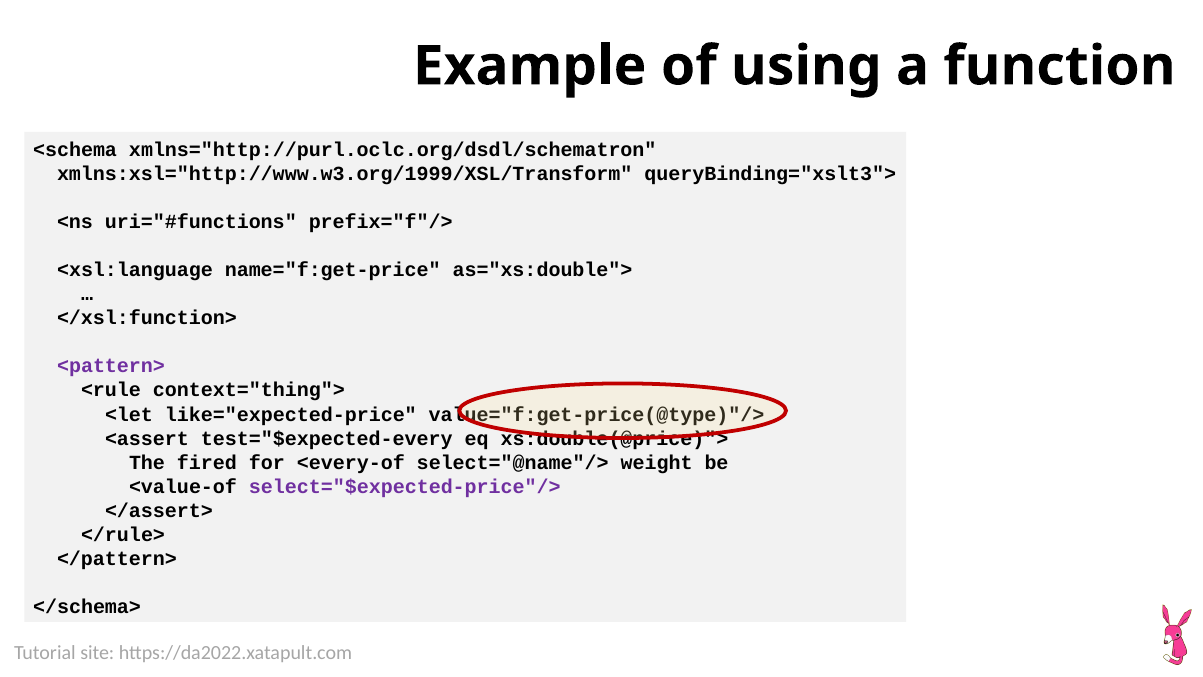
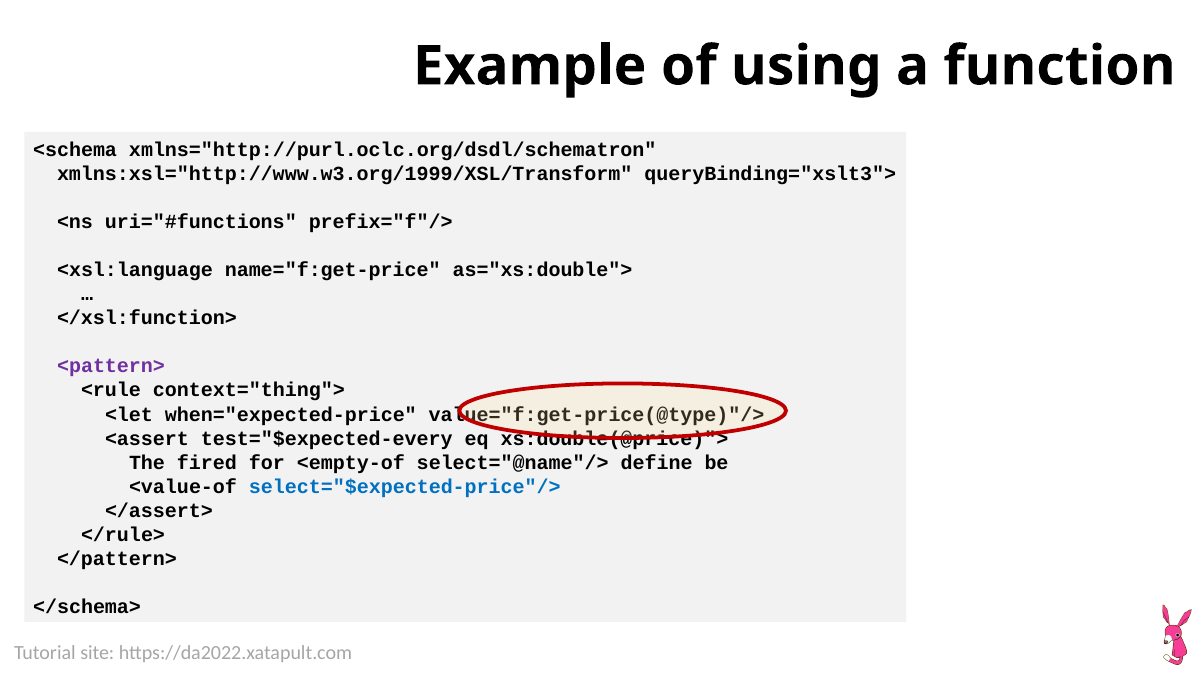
like="expected-price: like="expected-price -> when="expected-price (291, 414)
<every-of: <every-of -> <empty-of (351, 462)
weight: weight -> define (657, 462)
select="$expected-price"/> colour: purple -> blue (405, 486)
